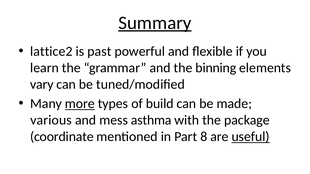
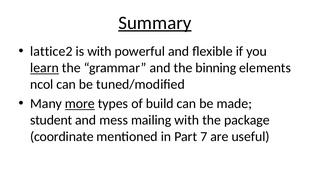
is past: past -> with (99, 51)
learn underline: none -> present (45, 68)
vary: vary -> ncol (42, 85)
various: various -> student (51, 120)
asthma: asthma -> mailing (151, 120)
8: 8 -> 7 (204, 137)
useful underline: present -> none (251, 137)
